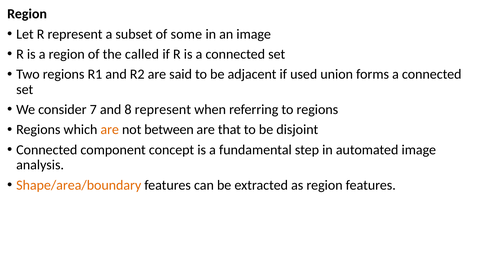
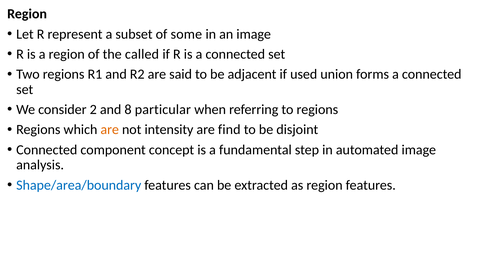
7: 7 -> 2 (93, 110)
8 represent: represent -> particular (163, 110)
between: between -> intensity (169, 130)
that: that -> find (229, 130)
Shape/area/boundary colour: orange -> blue (79, 185)
